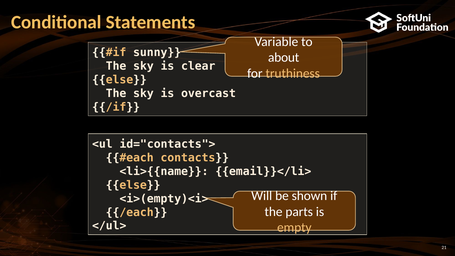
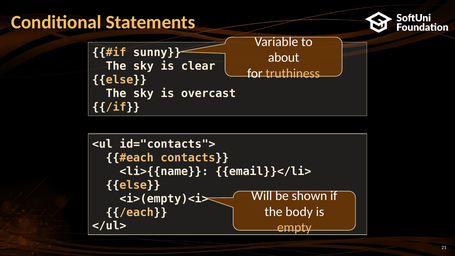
parts: parts -> body (299, 212)
